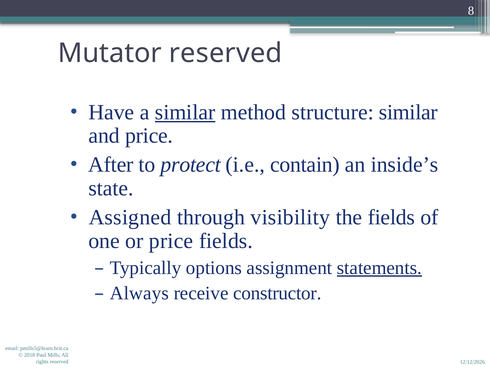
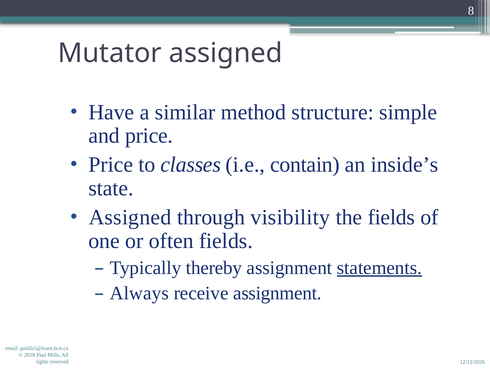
Mutator reserved: reserved -> assigned (226, 53)
similar underline: present -> none (185, 112)
structure similar: similar -> simple (408, 112)
After: After -> Price (111, 165)
protect: protect -> classes (191, 165)
or price: price -> often (171, 241)
options: options -> thereby (214, 267)
receive constructor: constructor -> assignment (277, 293)
